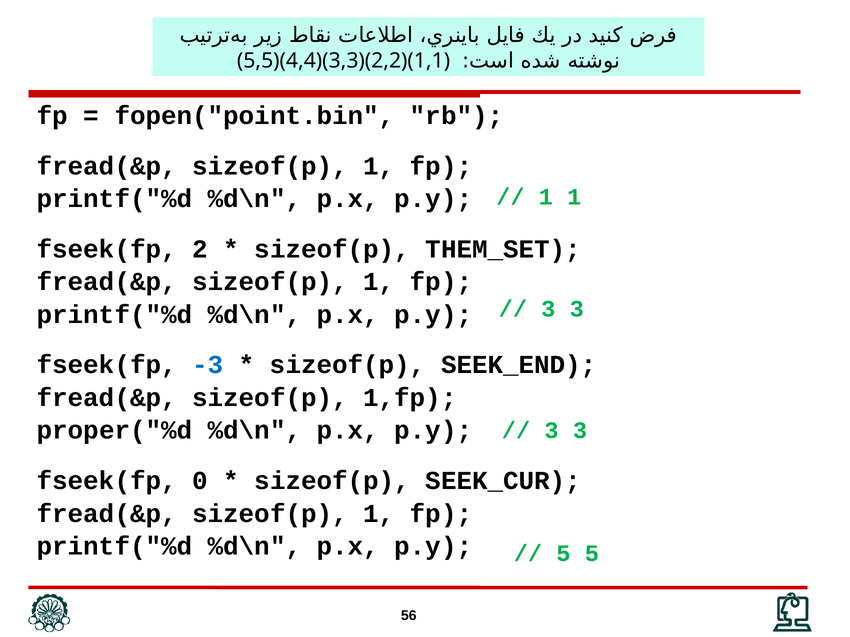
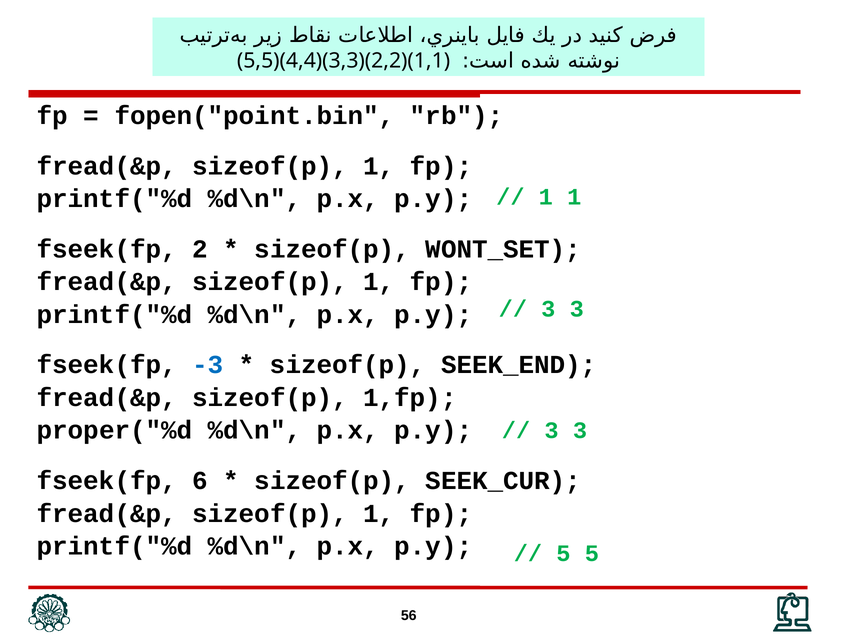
THEM_SET: THEM_SET -> WONT_SET (503, 249)
0: 0 -> 6 (200, 481)
